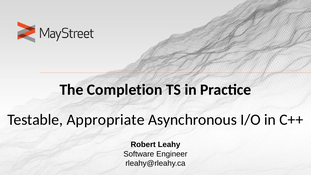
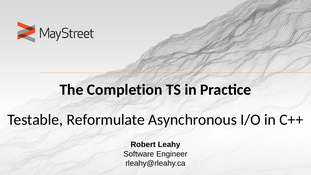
Appropriate: Appropriate -> Reformulate (106, 120)
